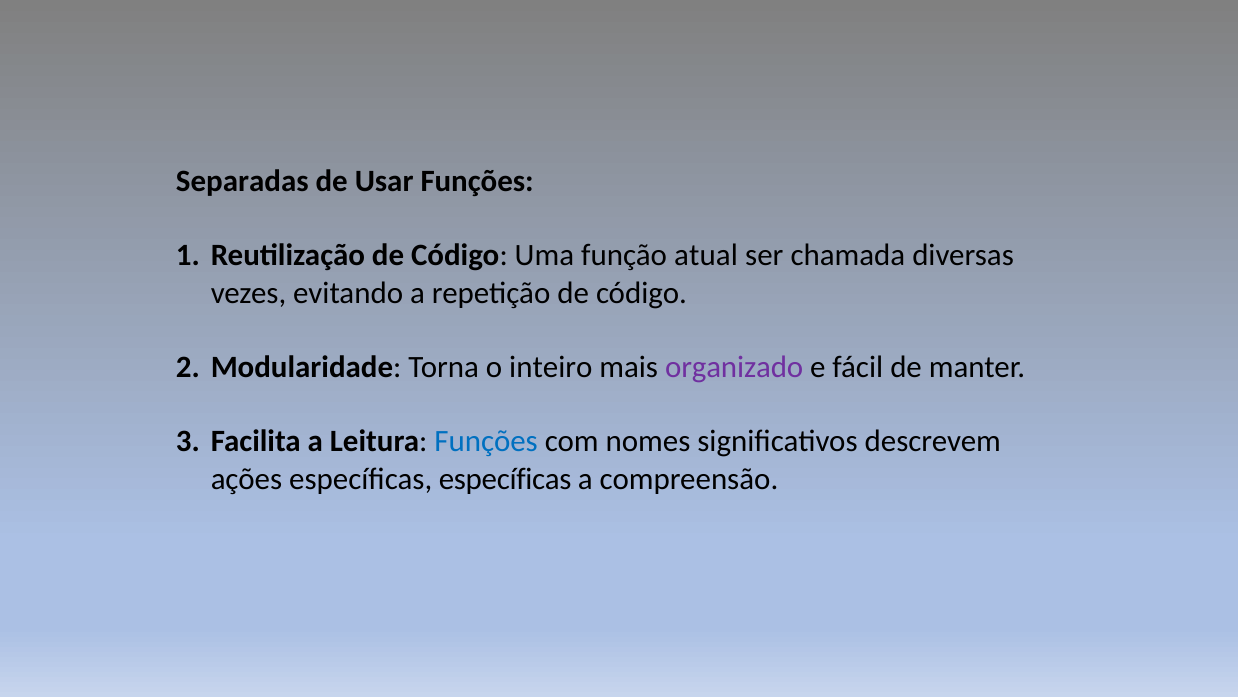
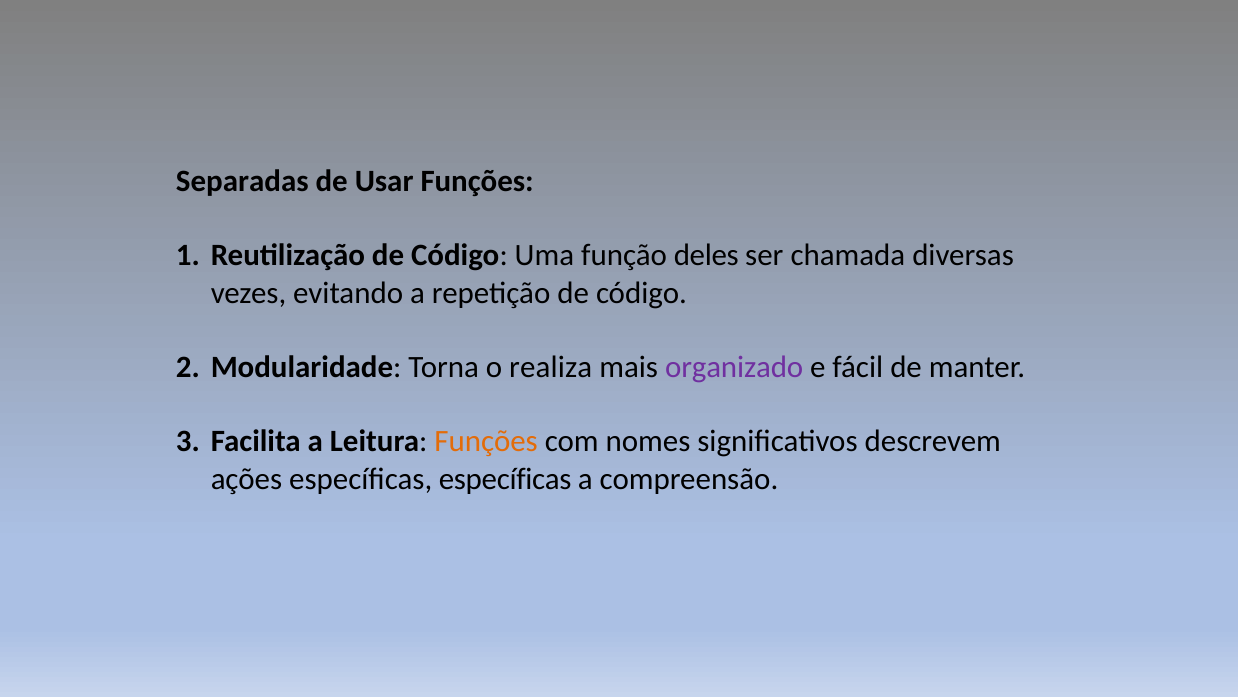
atual: atual -> deles (706, 256)
inteiro: inteiro -> realiza (551, 367)
Funções colour: blue -> orange (486, 441)
